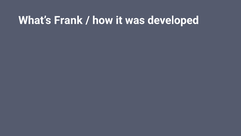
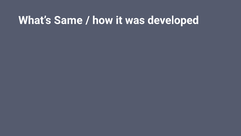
Frank: Frank -> Same (68, 20)
